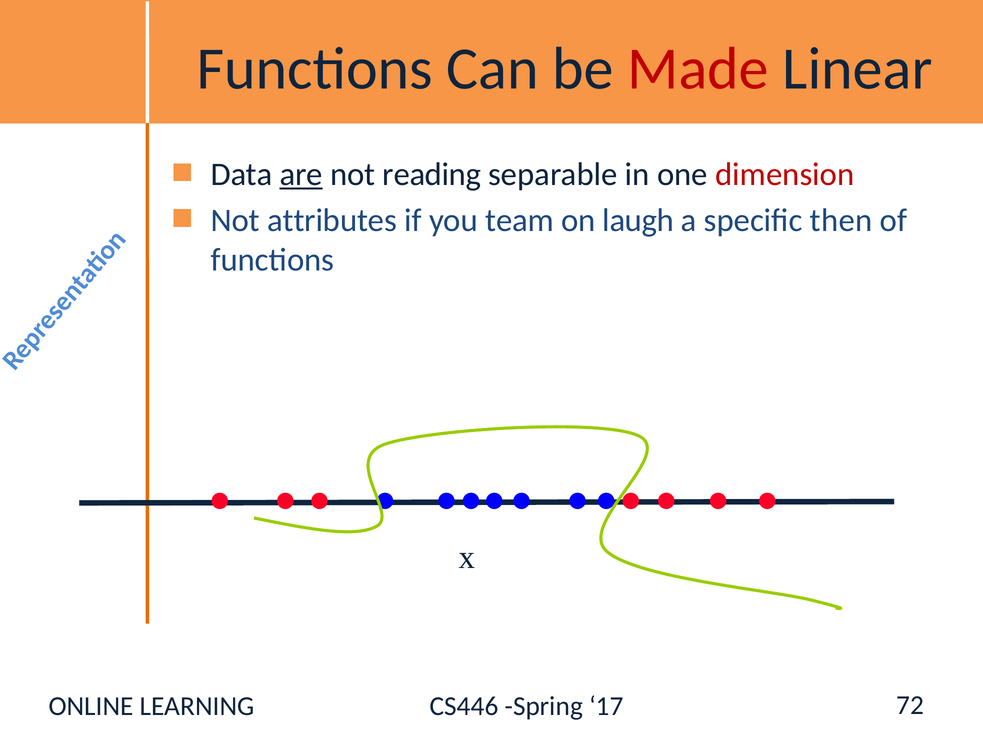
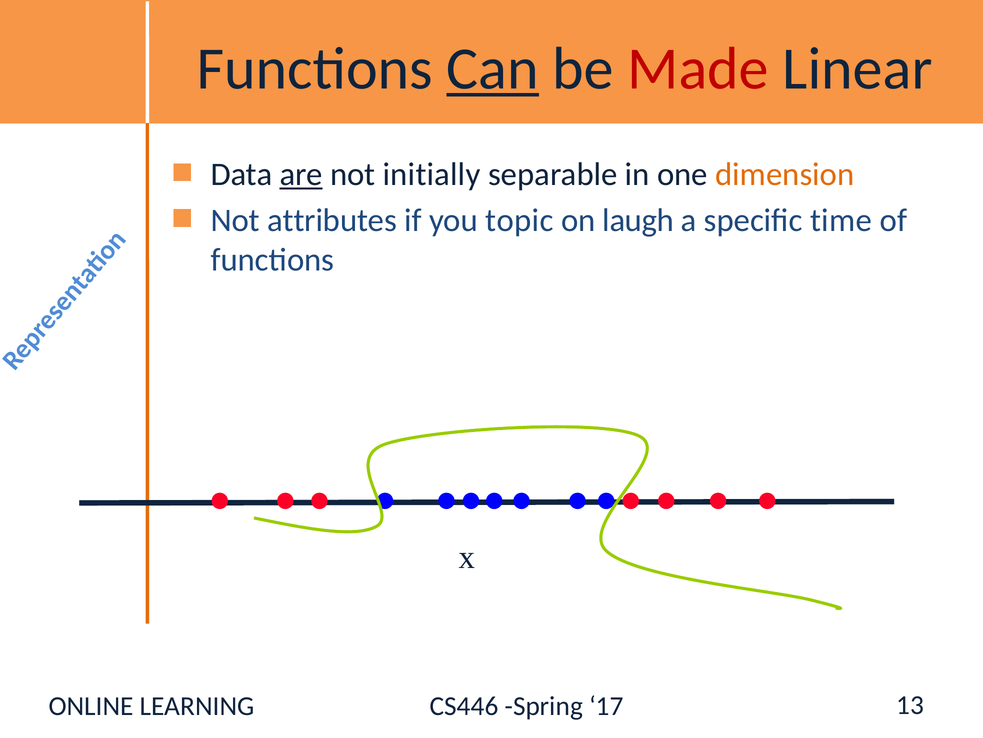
Can underline: none -> present (493, 69)
reading: reading -> initially (432, 174)
dimension colour: red -> orange (785, 174)
team: team -> topic (519, 220)
then: then -> time (841, 220)
72: 72 -> 13 (910, 705)
